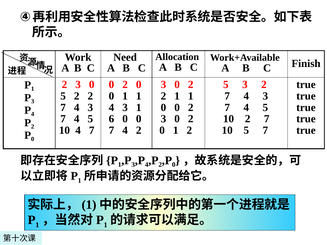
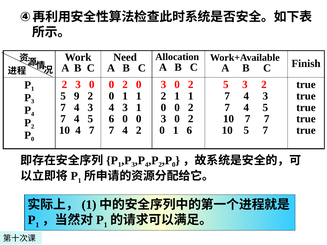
5 2: 2 -> 9 (77, 96)
10 2: 2 -> 7 (248, 119)
0 1 2: 2 -> 6 (189, 130)
